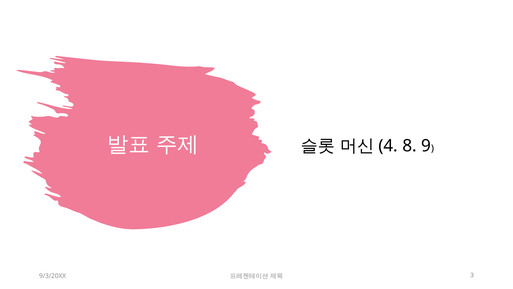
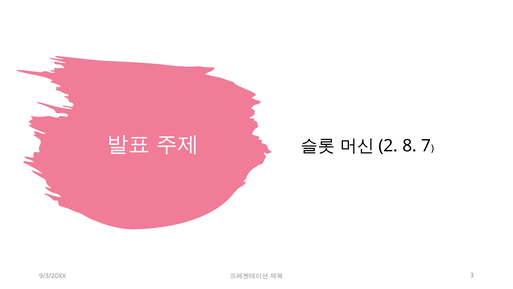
4: 4 -> 2 (388, 145)
9: 9 -> 7 (426, 145)
